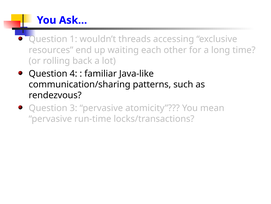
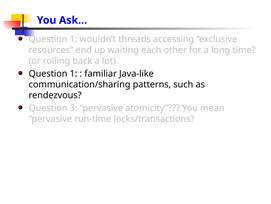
4: 4 -> 1 (73, 73)
